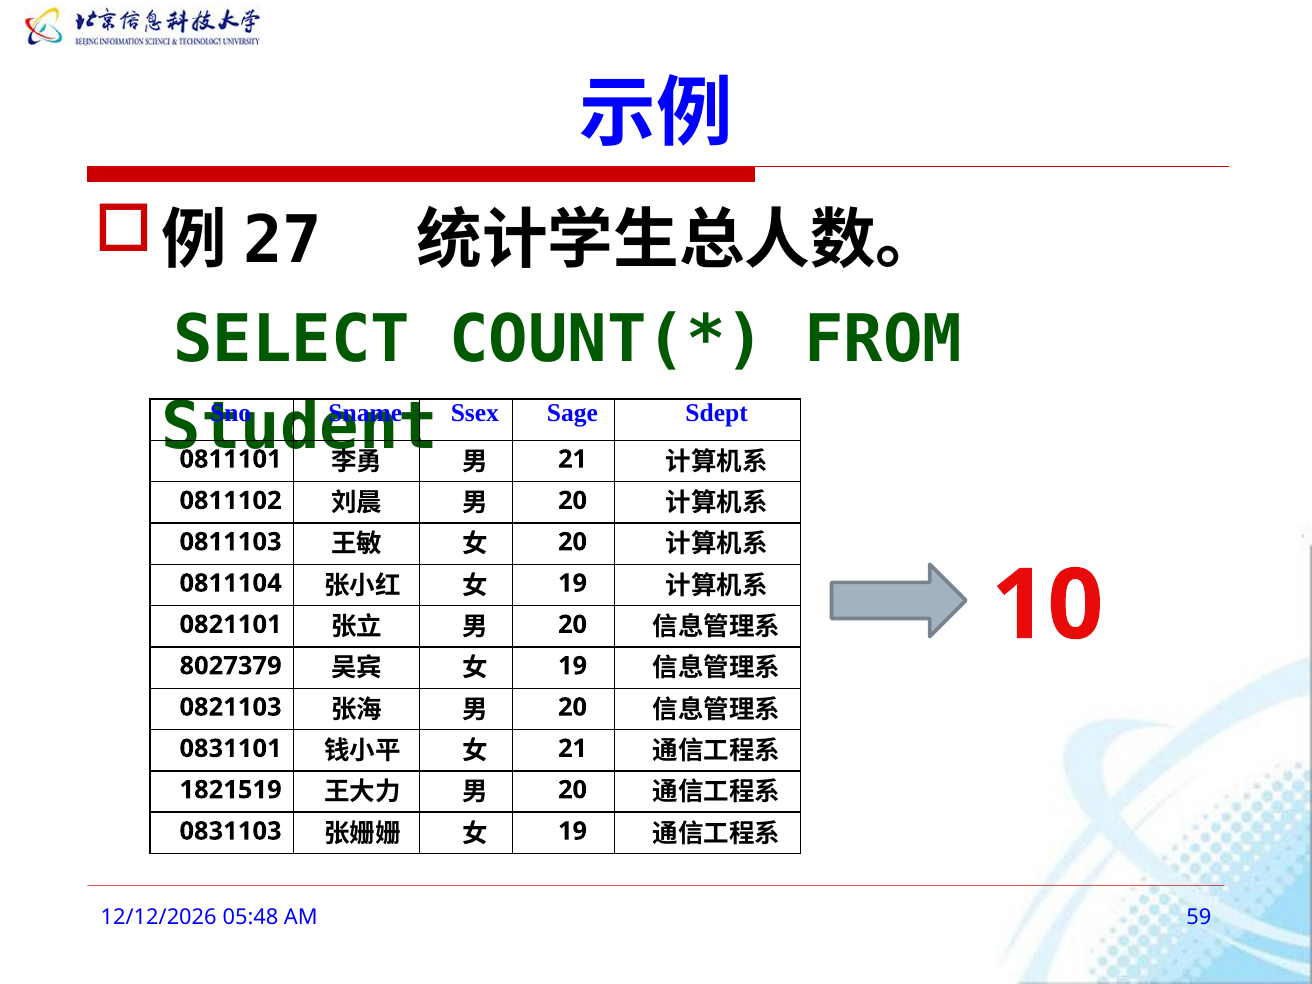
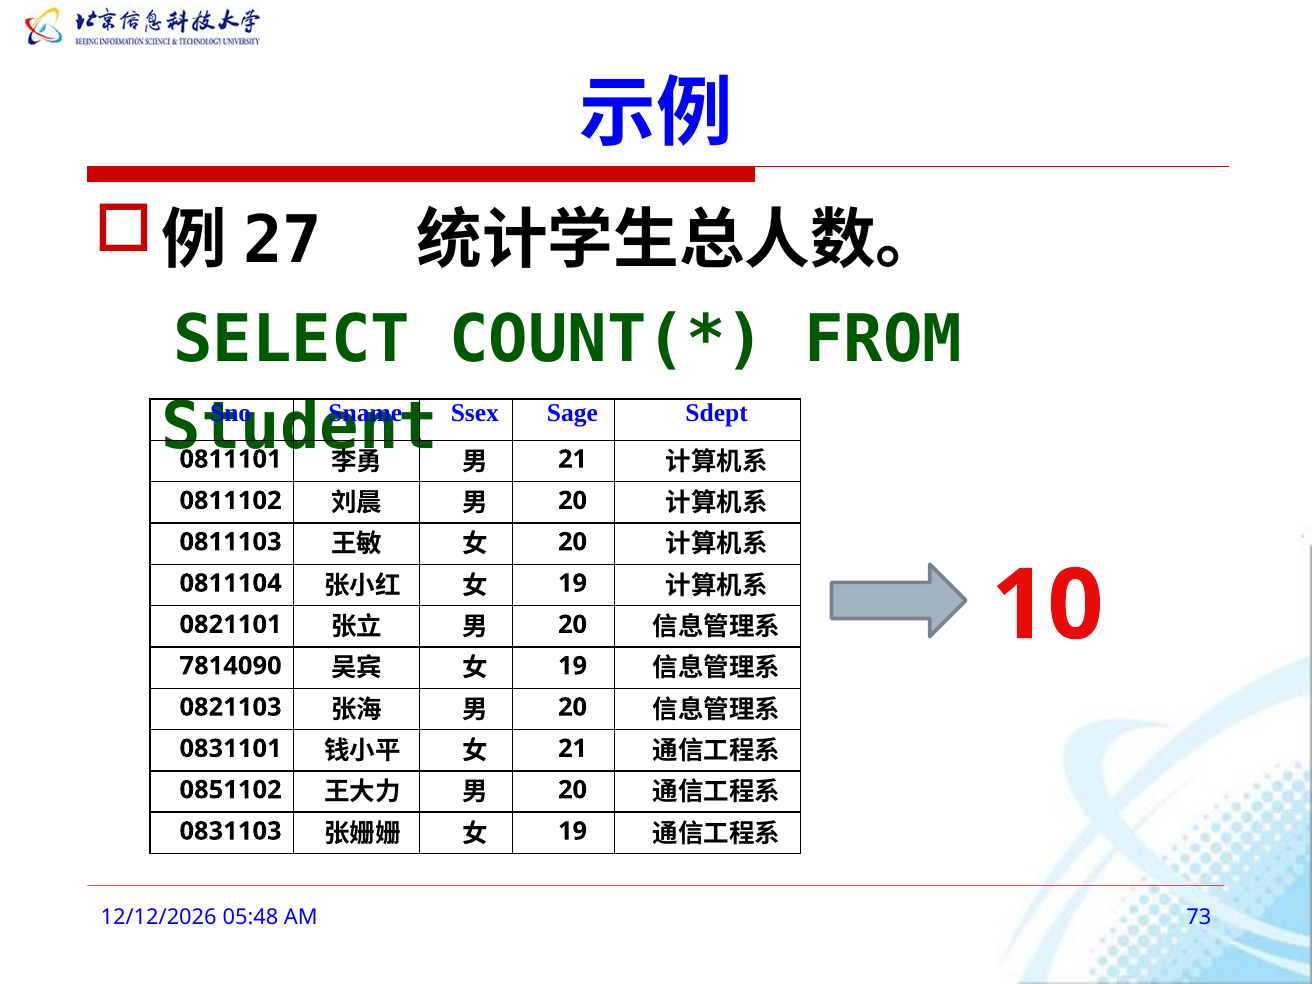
8027379: 8027379 -> 7814090 (231, 666)
1821519: 1821519 -> 0851102 (231, 790)
59: 59 -> 73 (1199, 917)
